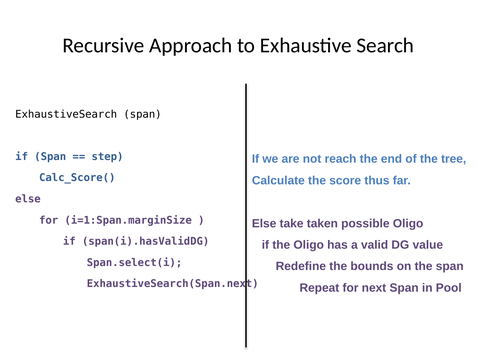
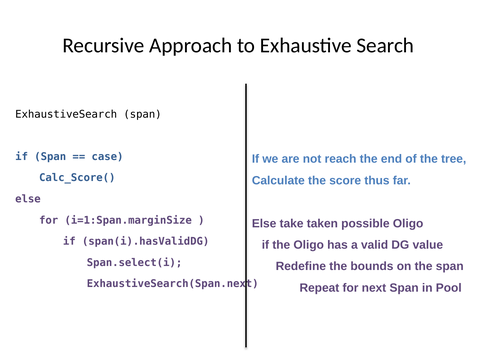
step: step -> case (107, 157)
